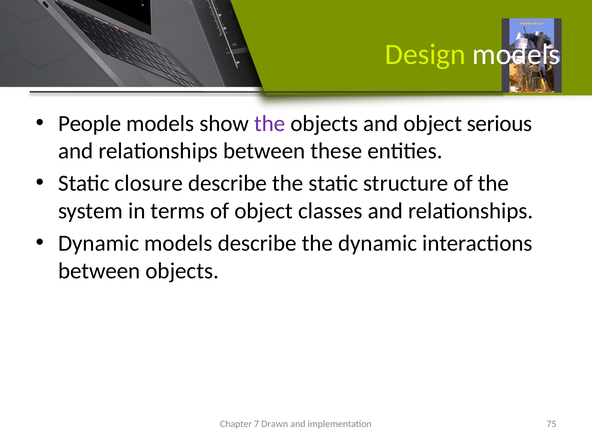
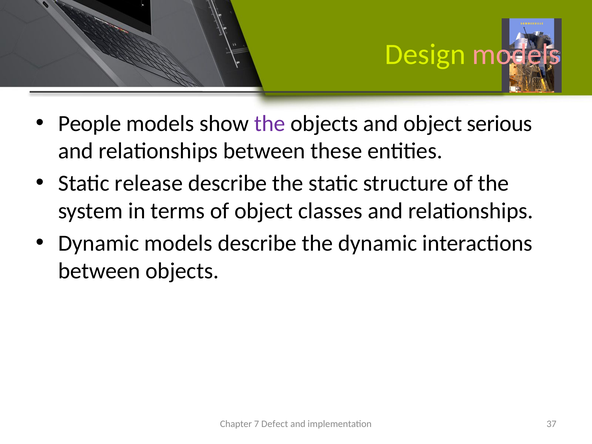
models colour: white -> pink (516, 54)
closure: closure -> release (149, 183)
Drawn: Drawn -> Defect (275, 424)
75: 75 -> 37 (551, 424)
